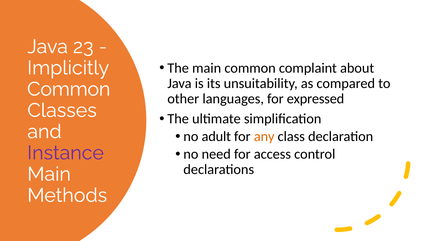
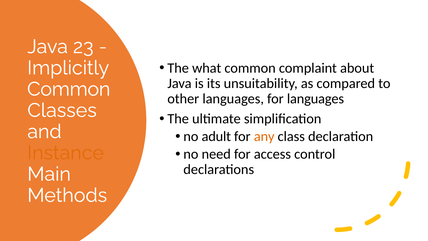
The main: main -> what (207, 68)
for expressed: expressed -> languages (315, 99)
Instance colour: purple -> orange (66, 153)
